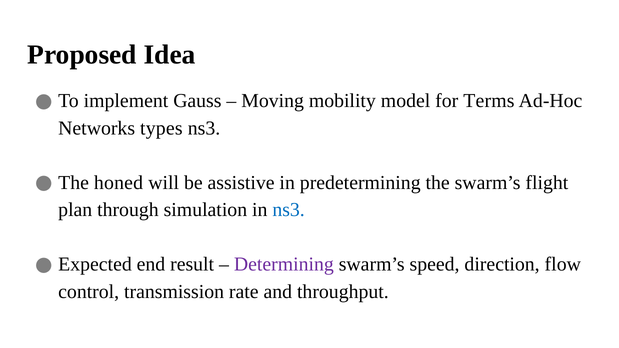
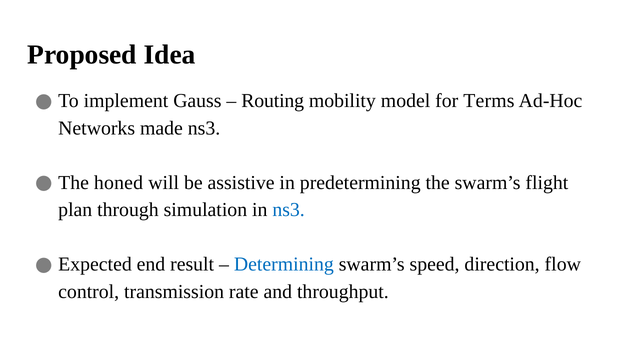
Moving: Moving -> Routing (273, 101)
types: types -> made (161, 128)
Determining colour: purple -> blue (284, 264)
